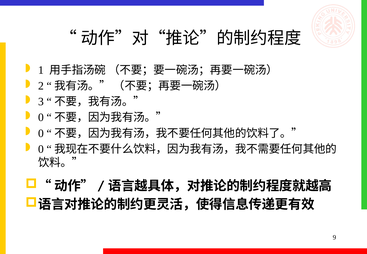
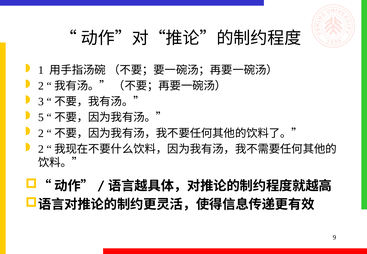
0: 0 -> 5 (41, 118)
0: 0 -> 2 (41, 133)
0: 0 -> 2 (41, 149)
